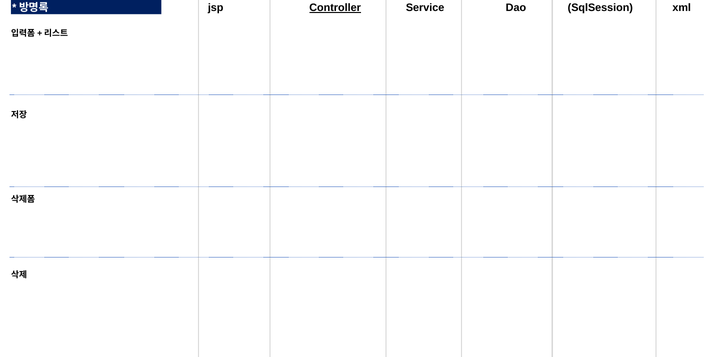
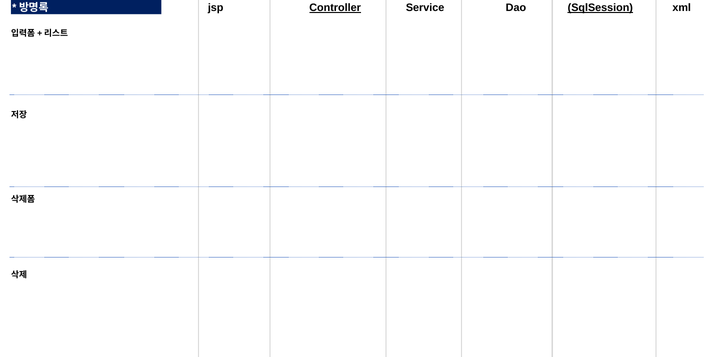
SqlSession underline: none -> present (600, 8)
